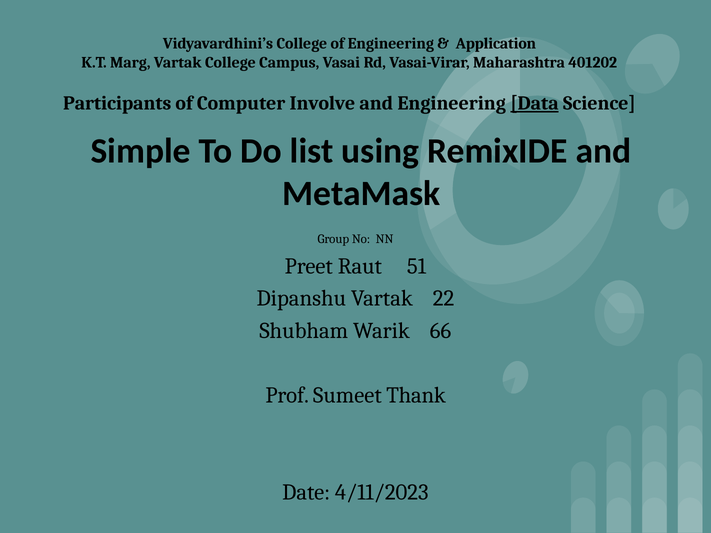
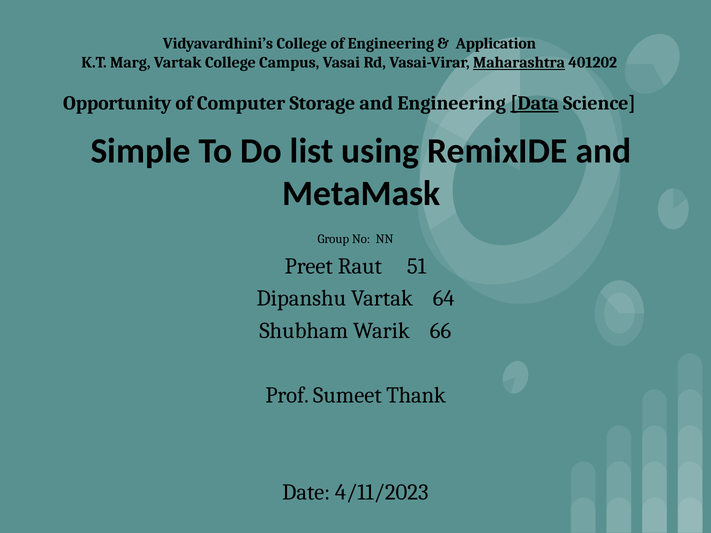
Maharashtra underline: none -> present (519, 63)
Participants: Participants -> Opportunity (117, 103)
Involve: Involve -> Storage (322, 103)
22: 22 -> 64 (444, 299)
